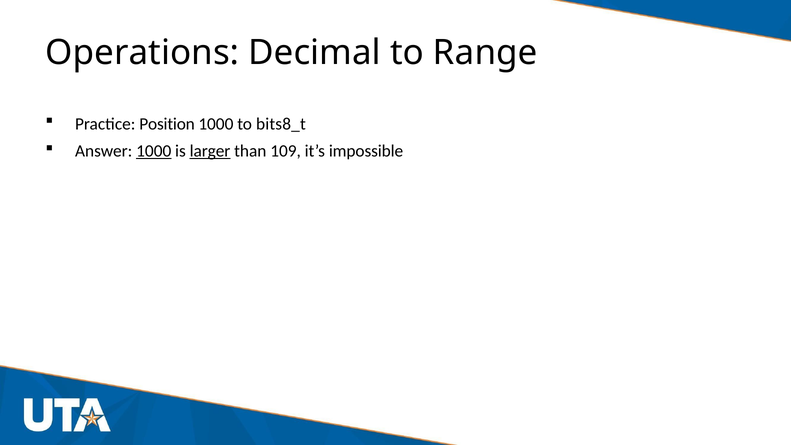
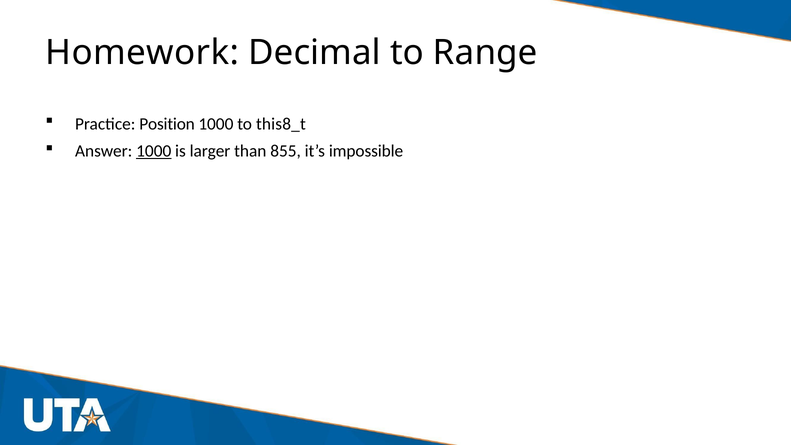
Operations: Operations -> Homework (142, 53)
bits8_t: bits8_t -> this8_t (281, 124)
larger underline: present -> none (210, 151)
109: 109 -> 855 (286, 151)
